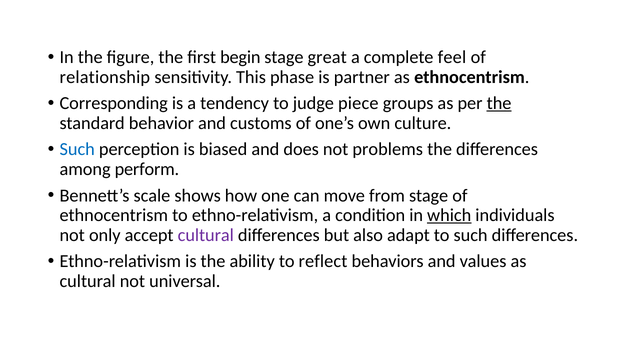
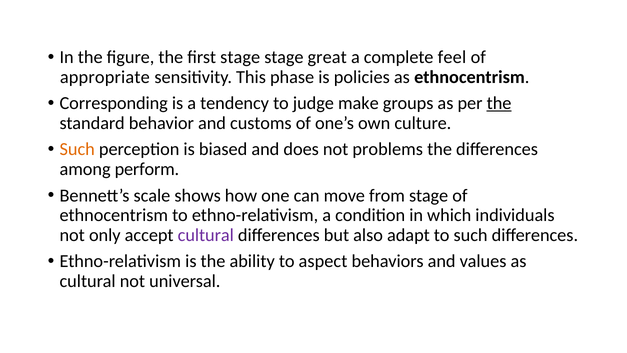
first begin: begin -> stage (240, 57)
relationship: relationship -> appropriate (105, 77)
partner: partner -> policies (362, 77)
piece: piece -> make (358, 103)
Such colour: blue -> orange (77, 149)
which underline: present -> none (449, 215)
reflect: reflect -> aspect (323, 261)
